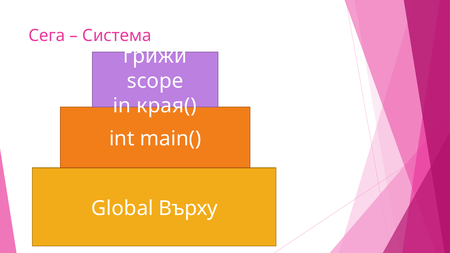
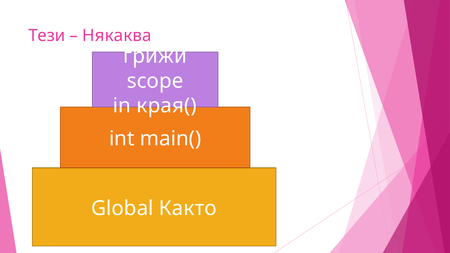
Сега: Сега -> Тези (47, 35)
Система: Система -> Някаква (117, 35)
Върху: Върху -> Както (188, 208)
